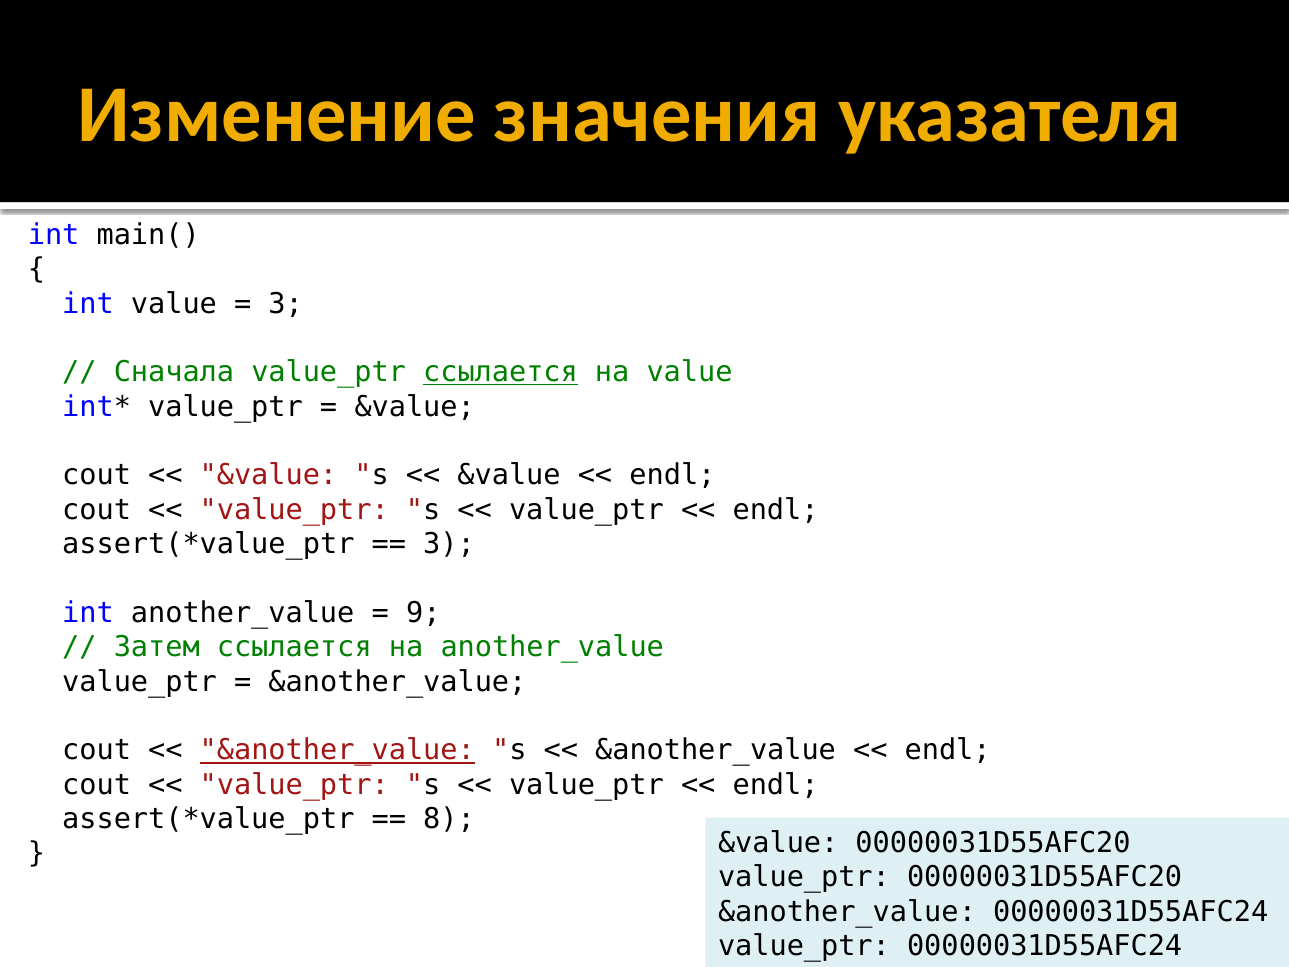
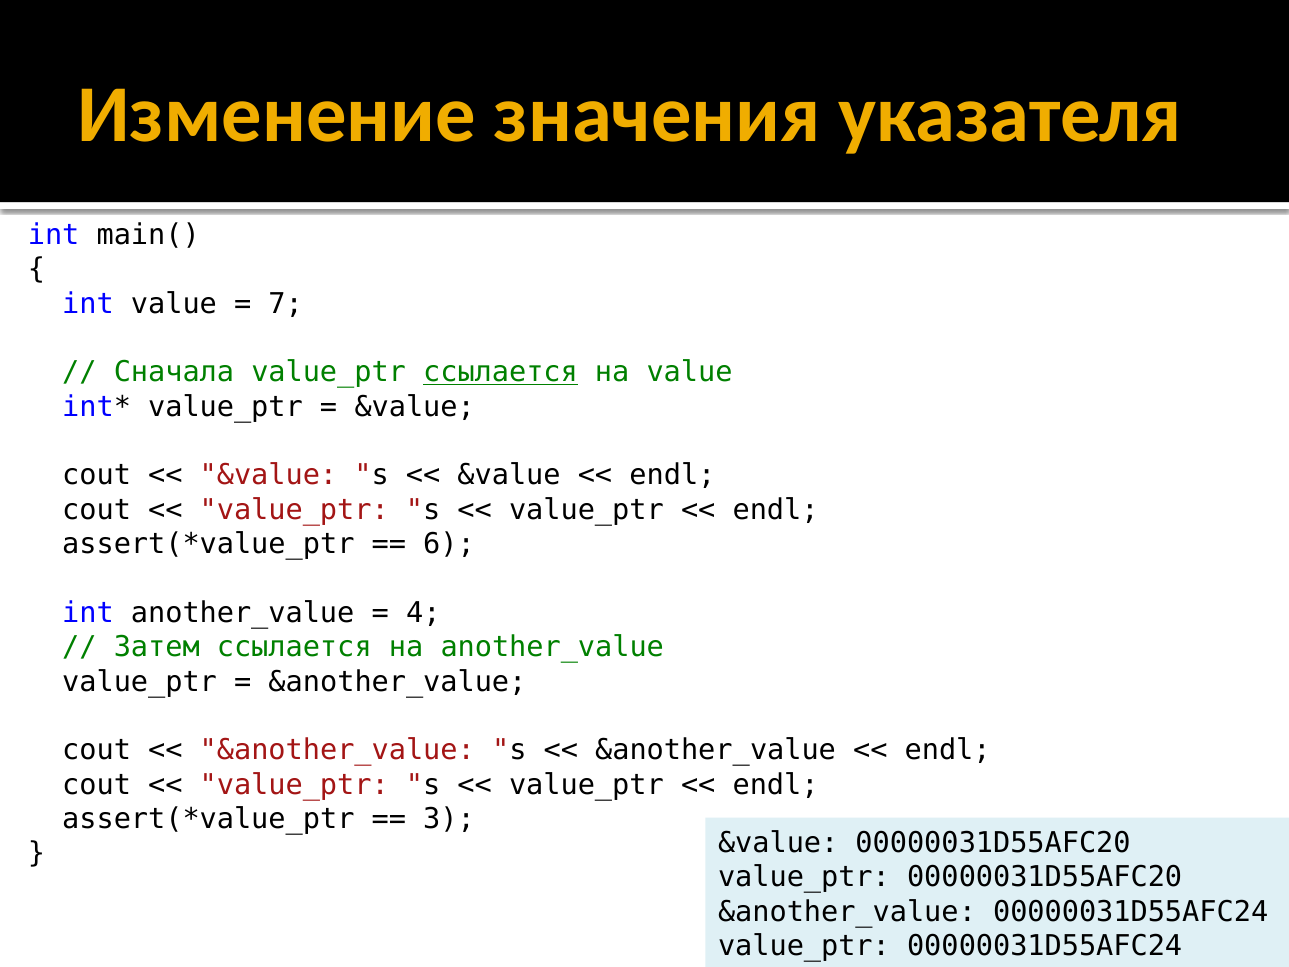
3: 3 -> 7 (286, 304)
3: 3 -> 6 (449, 544)
9: 9 -> 4 (423, 613)
&another_value underline: present -> none (337, 750)
8: 8 -> 3 (449, 819)
